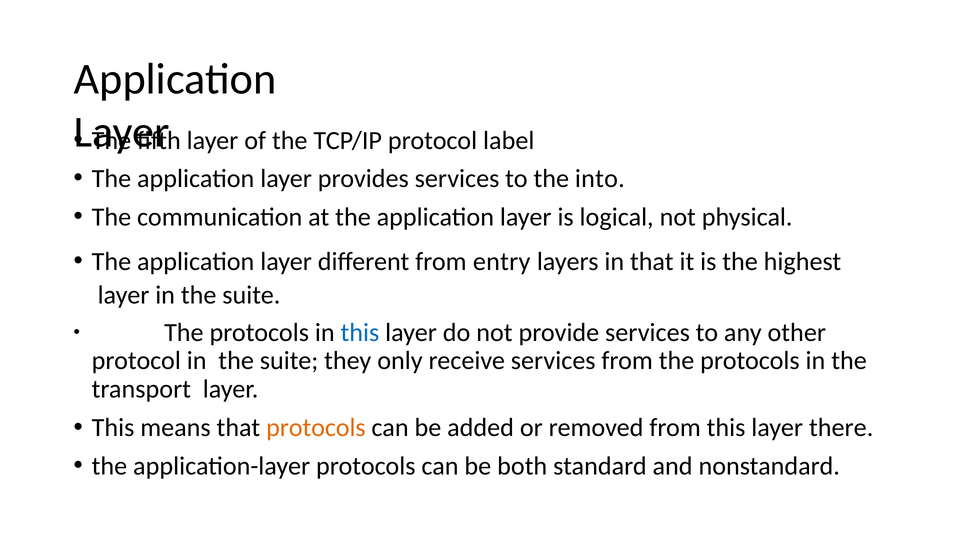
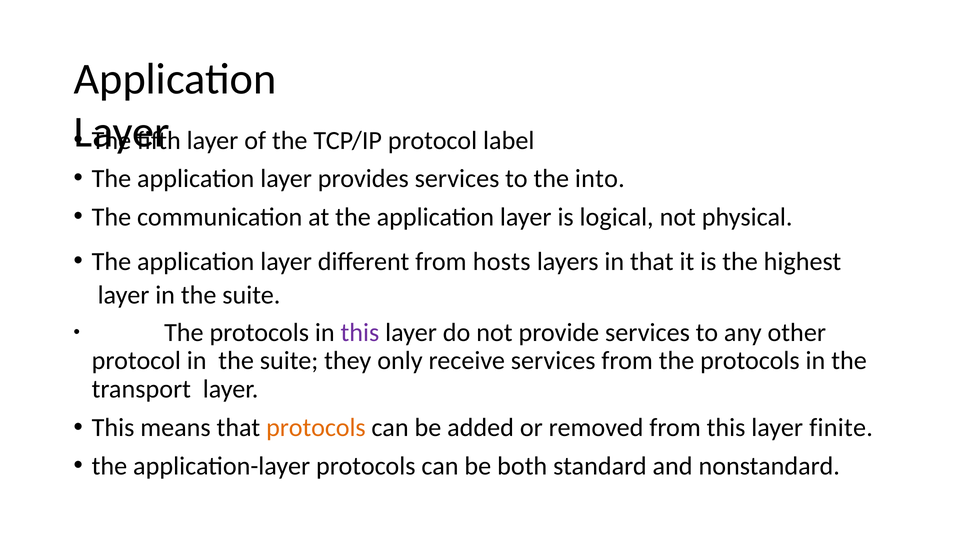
entry: entry -> hosts (502, 262)
this colour: blue -> purple (360, 333)
there: there -> finite (841, 428)
